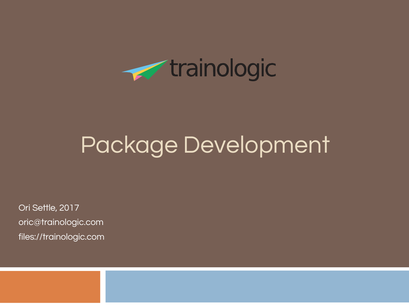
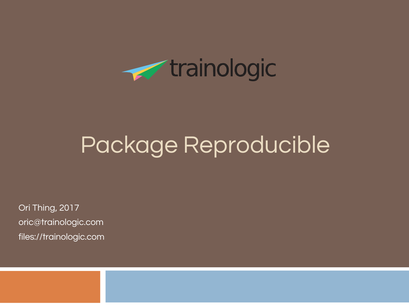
Development: Development -> Reproducible (257, 145)
Settle: Settle -> Thing (45, 208)
